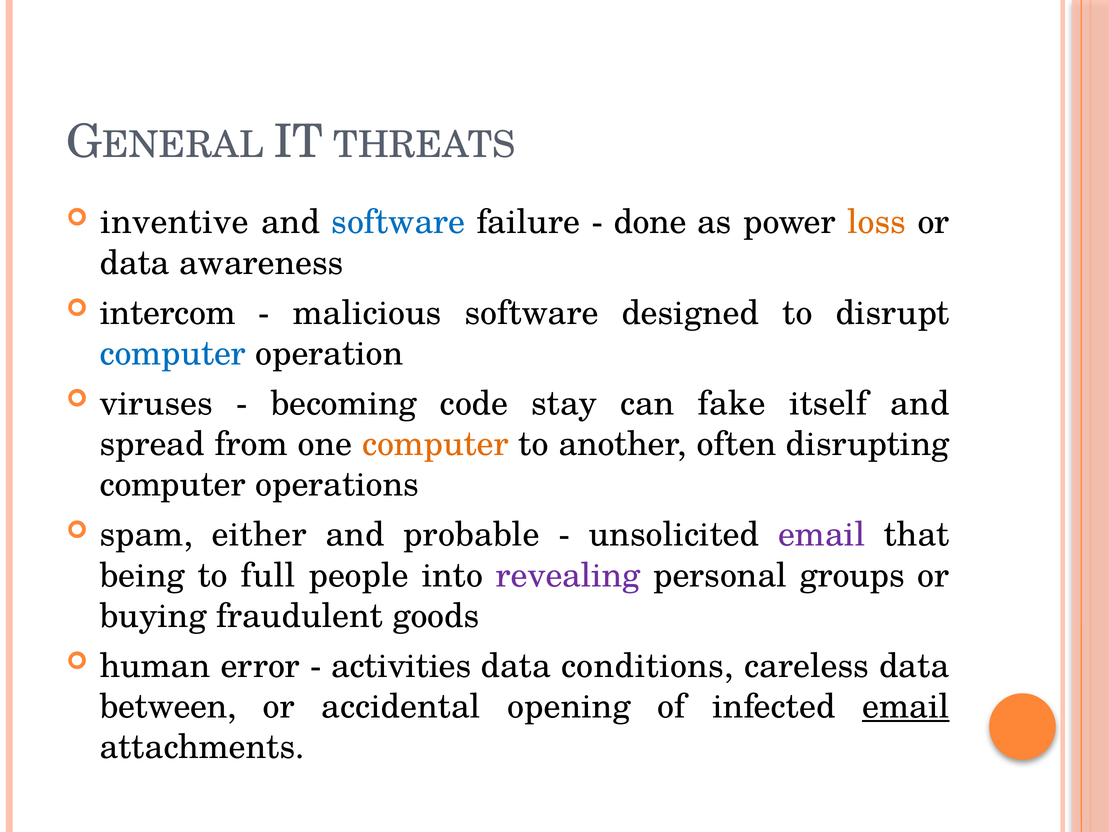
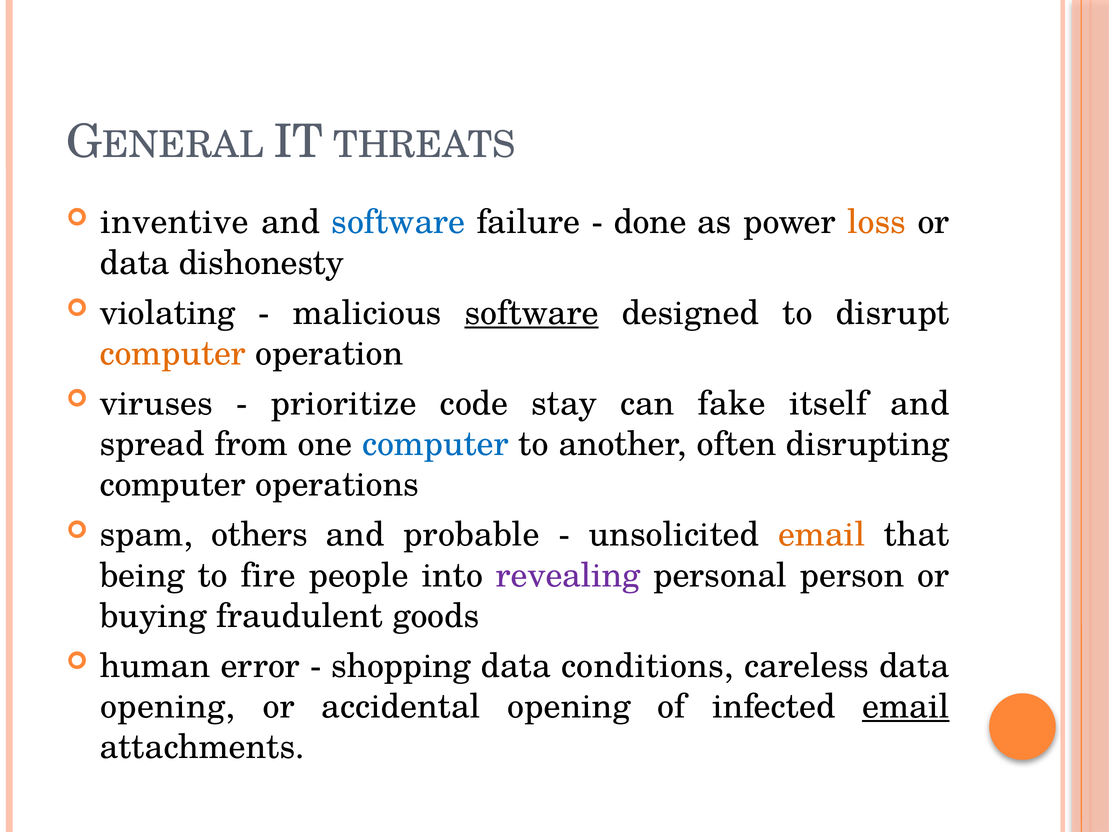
awareness: awareness -> dishonesty (261, 263)
intercom: intercom -> violating (168, 313)
software underline: none -> present (532, 313)
computer colour: blue -> orange (173, 353)
becoming: becoming -> prioritize (344, 403)
computer colour: orange -> blue (435, 444)
either: either -> others (259, 535)
email colour: purple -> orange (822, 535)
full: full -> fire (268, 575)
groups: groups -> person (852, 575)
activities: activities -> shopping (401, 666)
between: between -> opening (168, 706)
